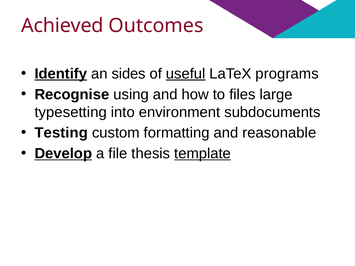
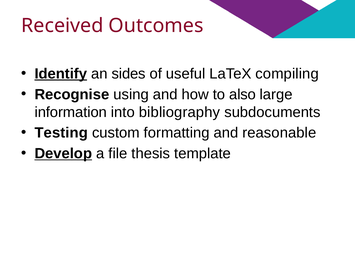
Achieved: Achieved -> Received (62, 26)
useful underline: present -> none (186, 74)
programs: programs -> compiling (287, 74)
files: files -> also (243, 94)
typesetting: typesetting -> information (71, 112)
environment: environment -> bibliography (179, 112)
template underline: present -> none (203, 154)
